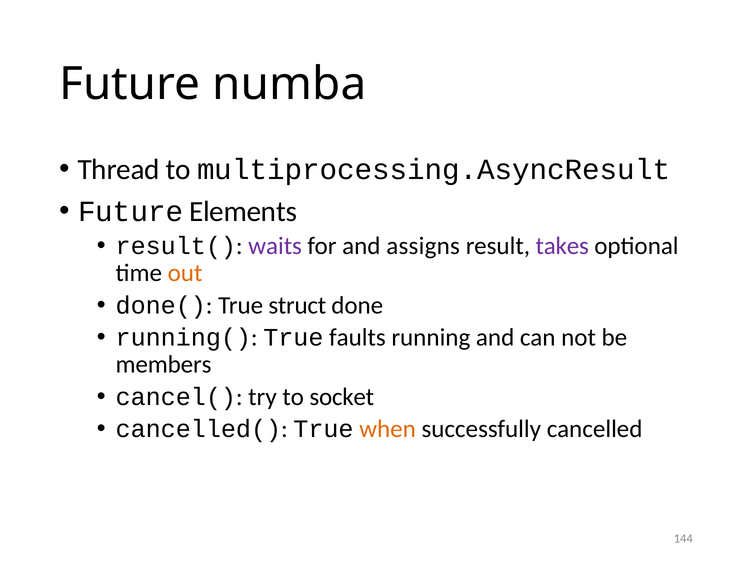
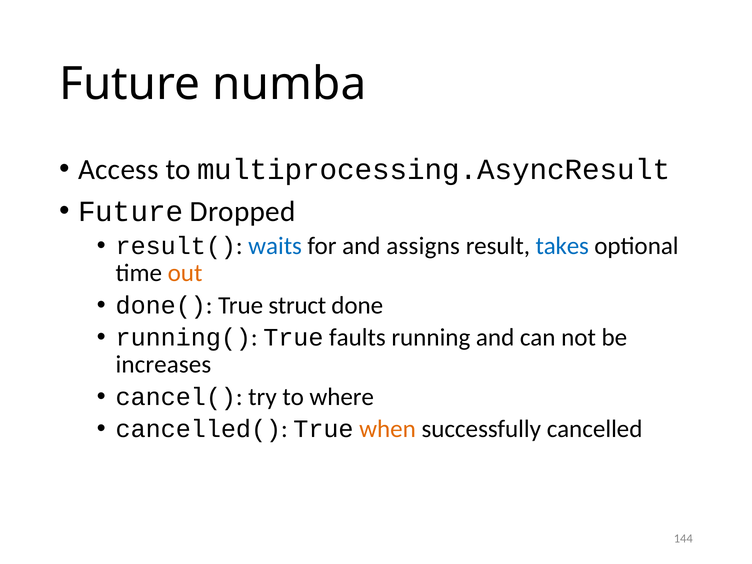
Thread: Thread -> Access (118, 169)
Elements: Elements -> Dropped (243, 211)
waits colour: purple -> blue (275, 246)
takes colour: purple -> blue (562, 246)
members: members -> increases (163, 365)
socket: socket -> where (342, 397)
